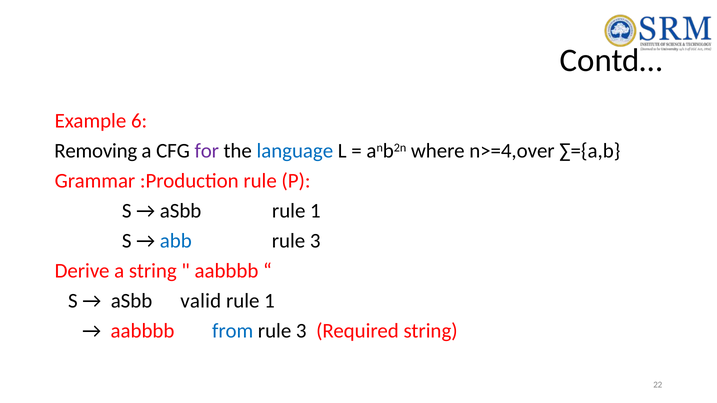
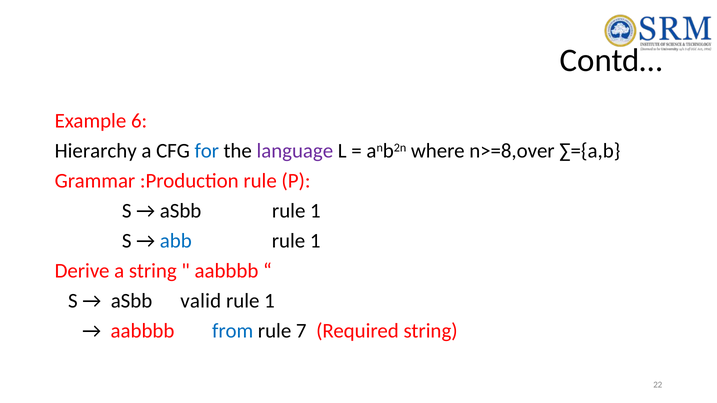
Removing: Removing -> Hierarchy (96, 151)
for colour: purple -> blue (207, 151)
language colour: blue -> purple (295, 151)
n>=4,over: n>=4,over -> n>=8,over (512, 151)
3: 3 -> 1 (315, 241)
3: 3 -> 7 (301, 331)
